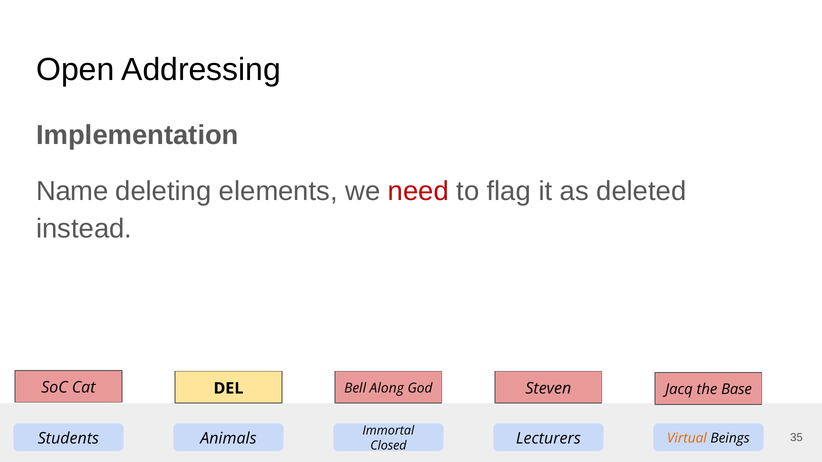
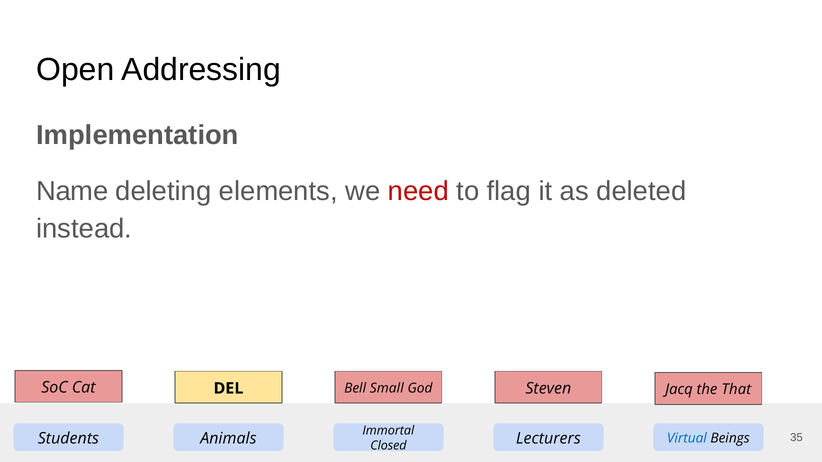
Along: Along -> Small (387, 388)
Base: Base -> That (736, 390)
Virtual colour: orange -> blue (687, 438)
